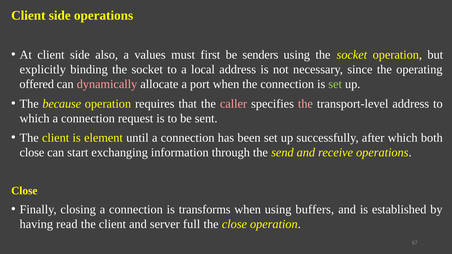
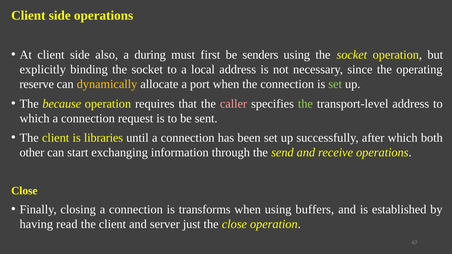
values: values -> during (150, 55)
offered: offered -> reserve (37, 84)
dynamically colour: pink -> yellow (107, 84)
the colour: pink -> light green (305, 104)
element: element -> libraries (104, 138)
close: close -> other (32, 153)
full: full -> just (192, 225)
